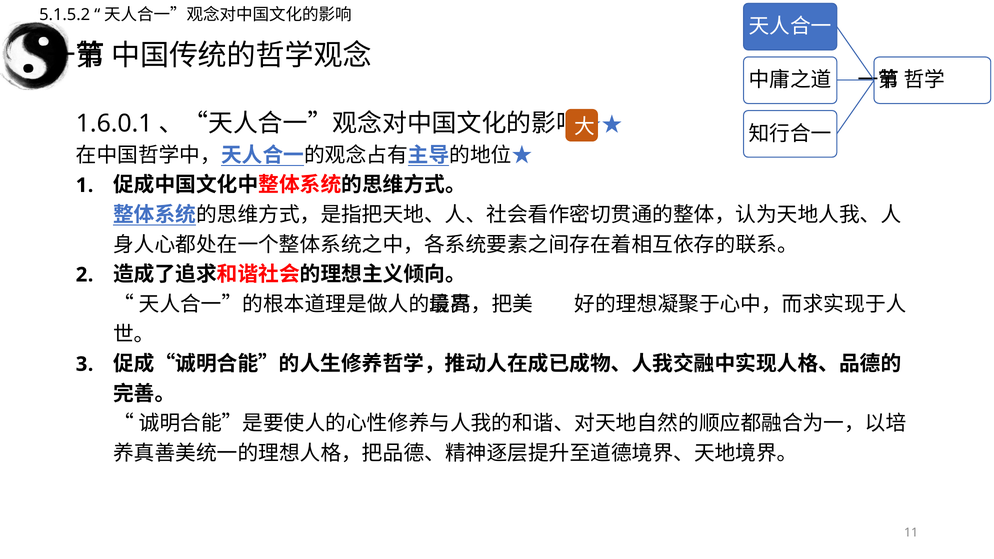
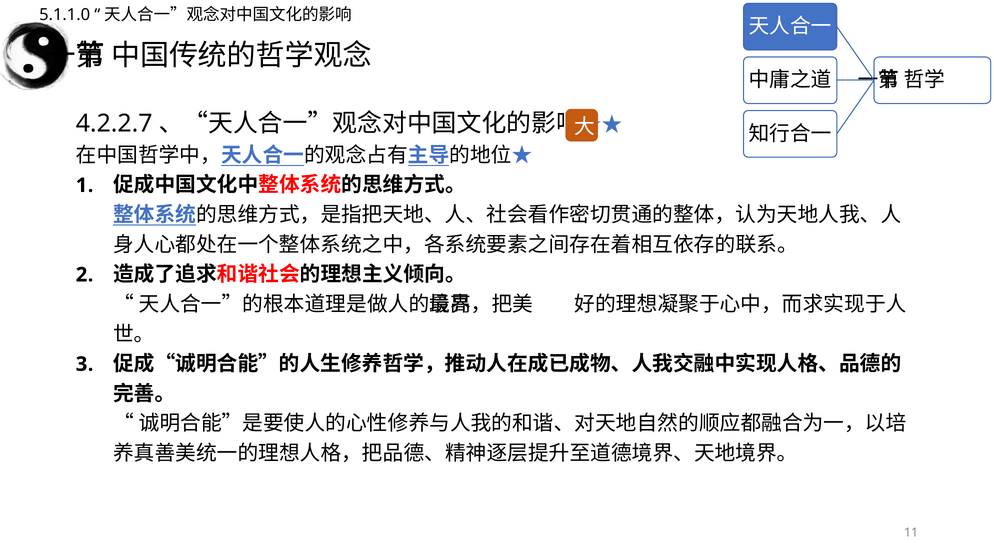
5.1.5.2: 5.1.5.2 -> 5.1.1.0 (65, 15)
1.6.0.1: 1.6.0.1 -> 4.2.2.7 (114, 123)
